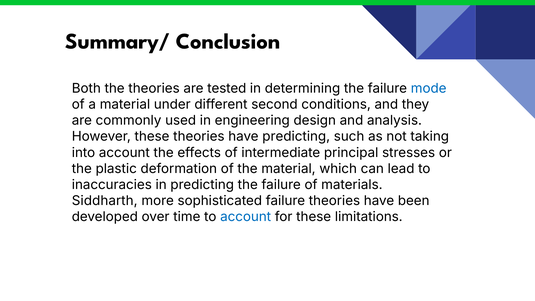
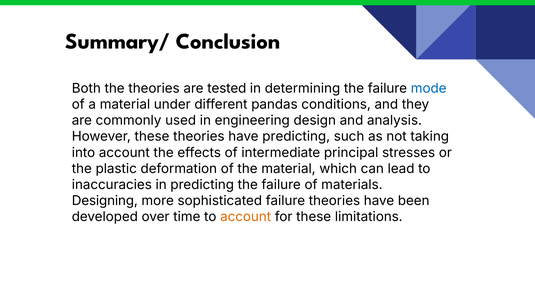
second: second -> pandas (274, 104)
Siddharth: Siddharth -> Designing (105, 201)
account colour: blue -> orange (246, 217)
